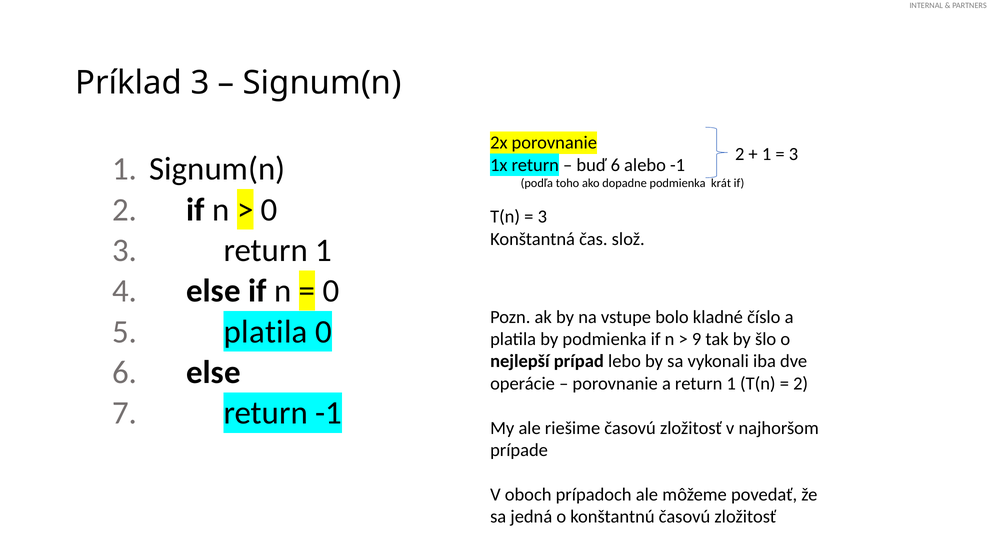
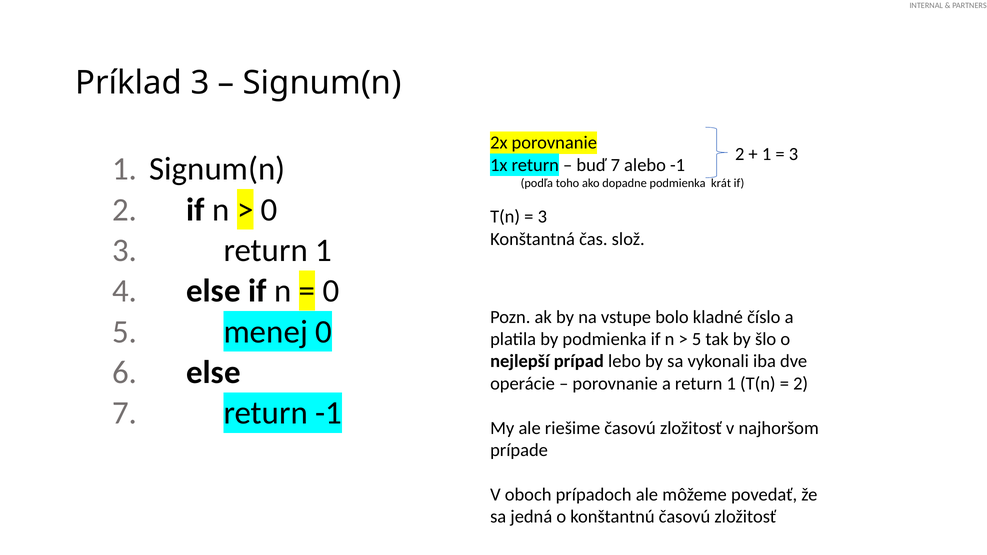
buď 6: 6 -> 7 (615, 165)
platila: platila -> menej (266, 332)
9: 9 -> 5 (697, 339)
